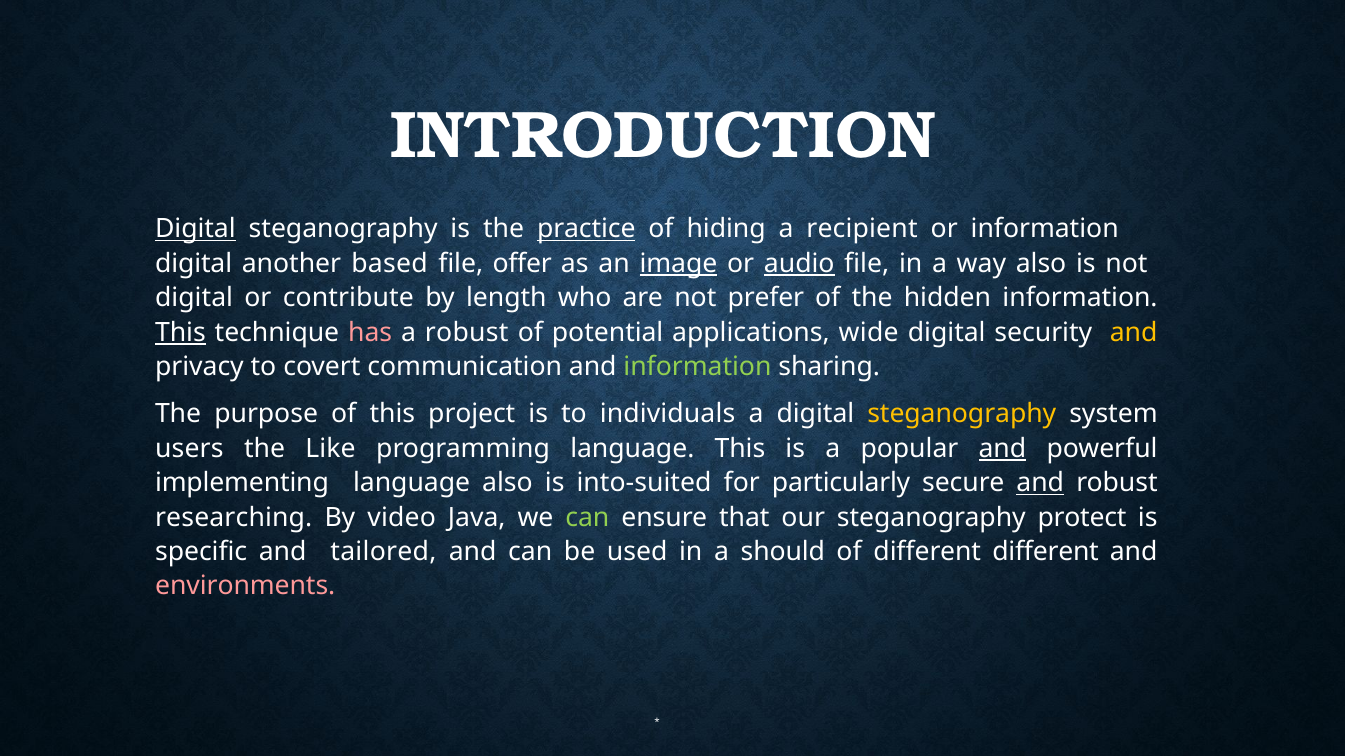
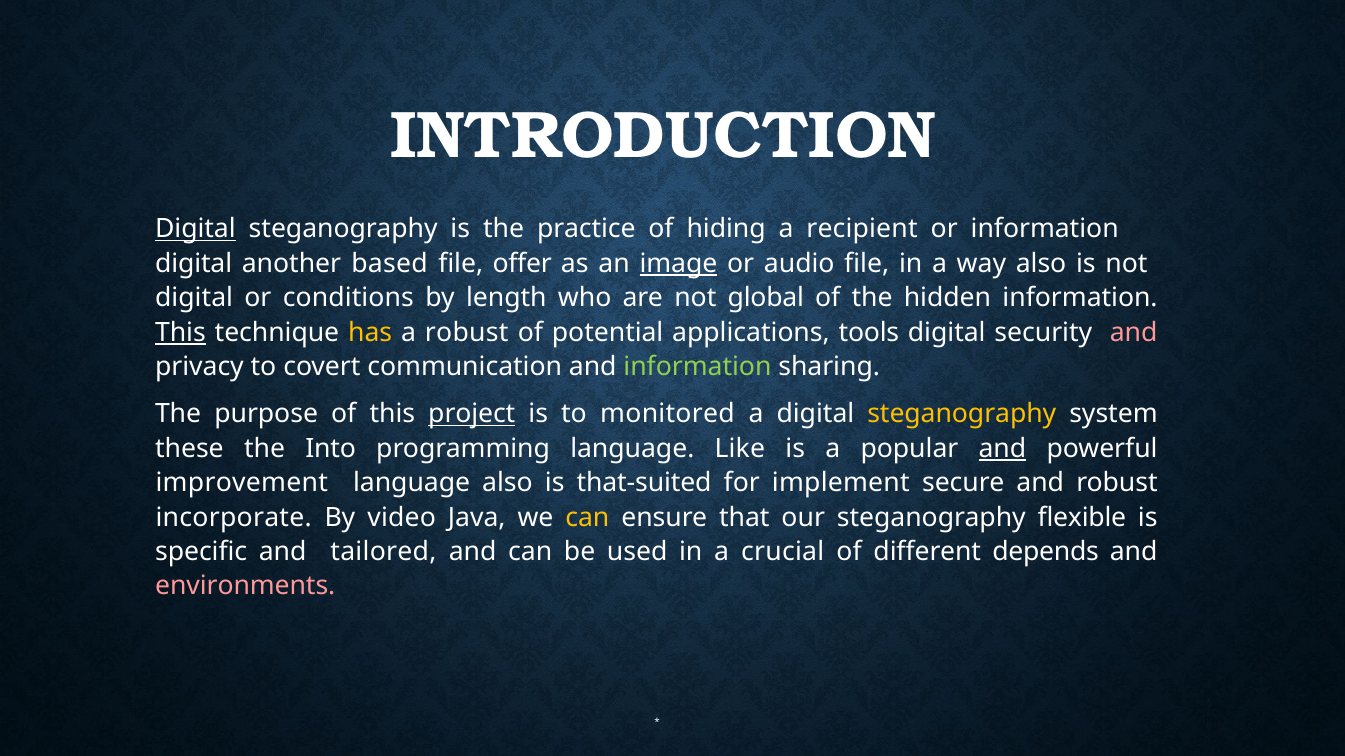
practice underline: present -> none (586, 229)
audio underline: present -> none (799, 264)
contribute: contribute -> conditions (348, 298)
prefer: prefer -> global (766, 298)
has colour: pink -> yellow (370, 333)
wide: wide -> tools (869, 333)
and colour: yellow -> pink (1134, 333)
project underline: none -> present (472, 414)
individuals: individuals -> monitored (667, 414)
users: users -> these (189, 449)
Like: Like -> Into (331, 449)
language This: This -> Like (740, 449)
implementing: implementing -> improvement (242, 483)
into-suited: into-suited -> that-suited (644, 483)
particularly: particularly -> implement (841, 483)
and underline: present -> none (1040, 483)
researching: researching -> incorporate (234, 518)
can colour: light green -> yellow (587, 518)
protect: protect -> flexible (1082, 518)
should: should -> crucial (783, 552)
different different: different -> depends (1046, 552)
